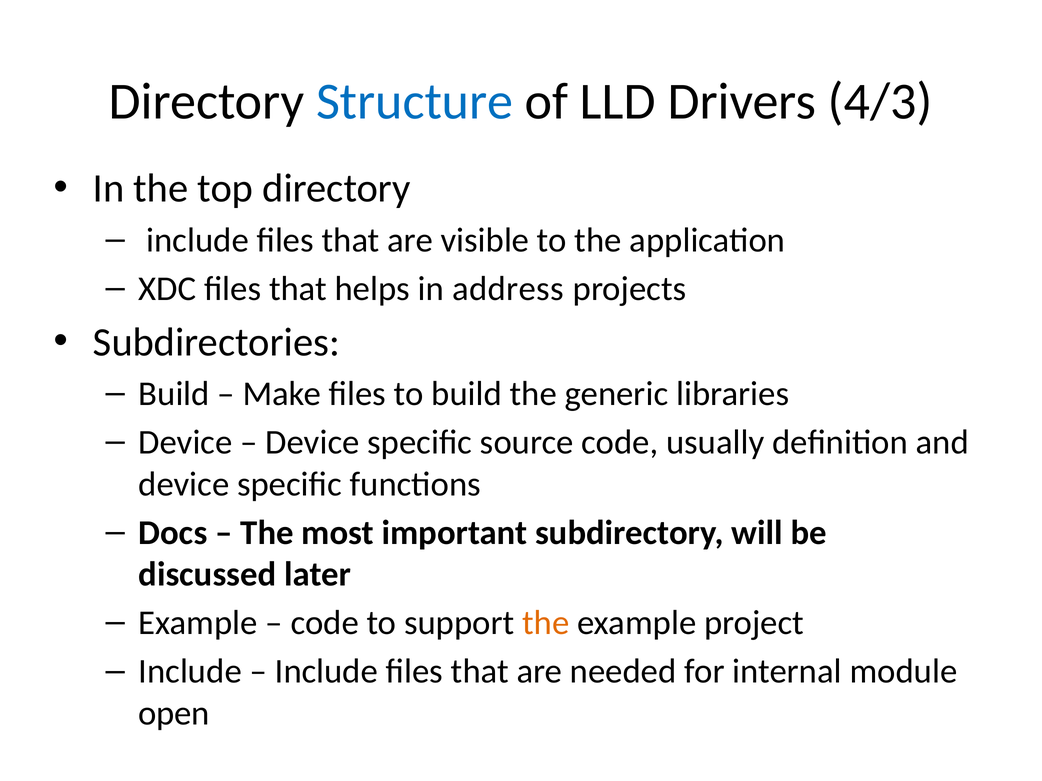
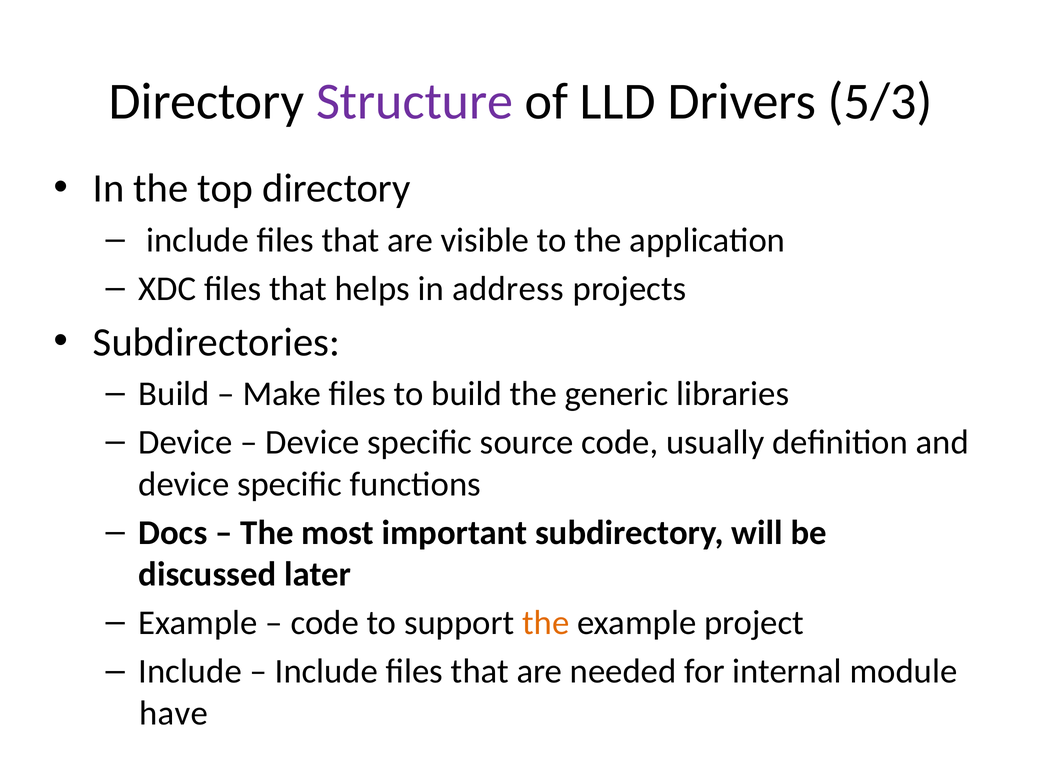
Structure colour: blue -> purple (415, 102)
4/3: 4/3 -> 5/3 (880, 102)
open: open -> have (174, 714)
